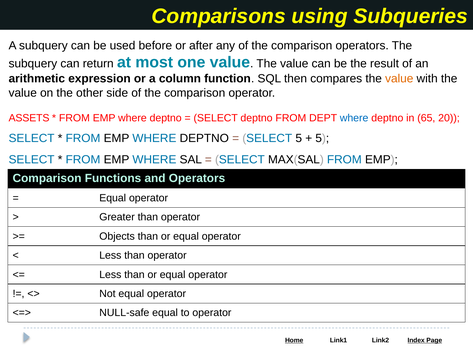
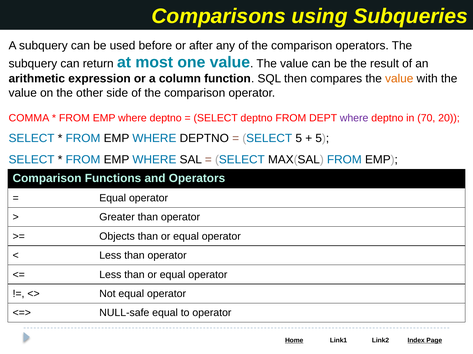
ASSETS: ASSETS -> COMMA (29, 118)
where colour: blue -> purple (354, 118)
65: 65 -> 70 (426, 118)
